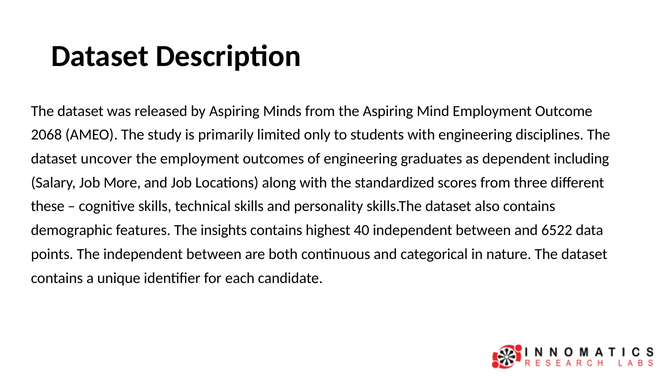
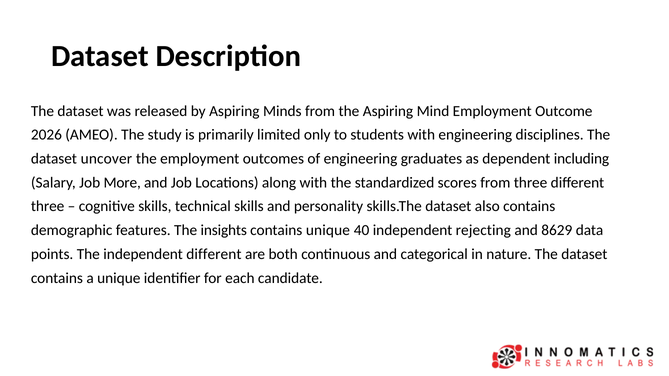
2068: 2068 -> 2026 (46, 135)
these: these -> three (48, 207)
contains highest: highest -> unique (328, 230)
40 independent between: between -> rejecting (483, 230)
6522: 6522 -> 8629 (557, 230)
The independent between: between -> different (214, 254)
